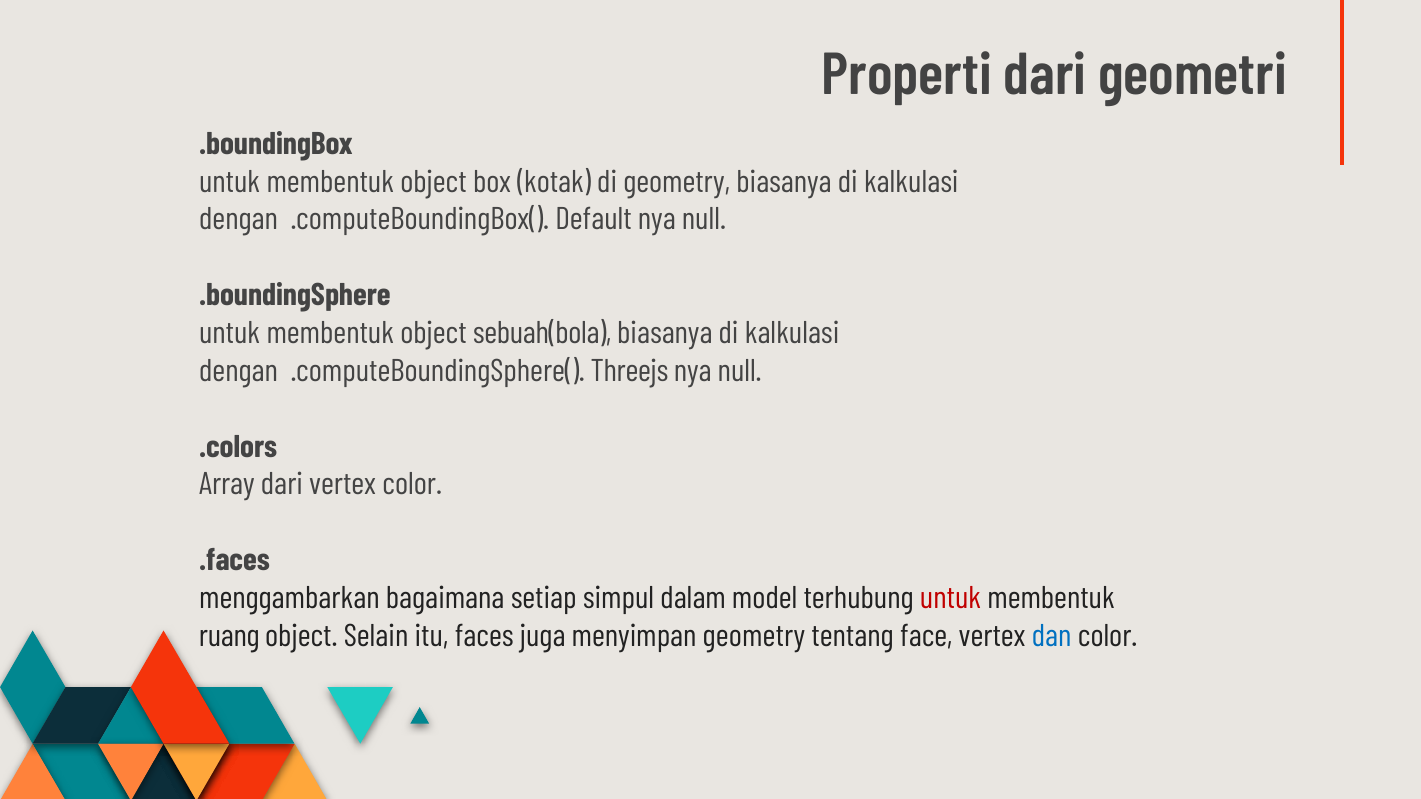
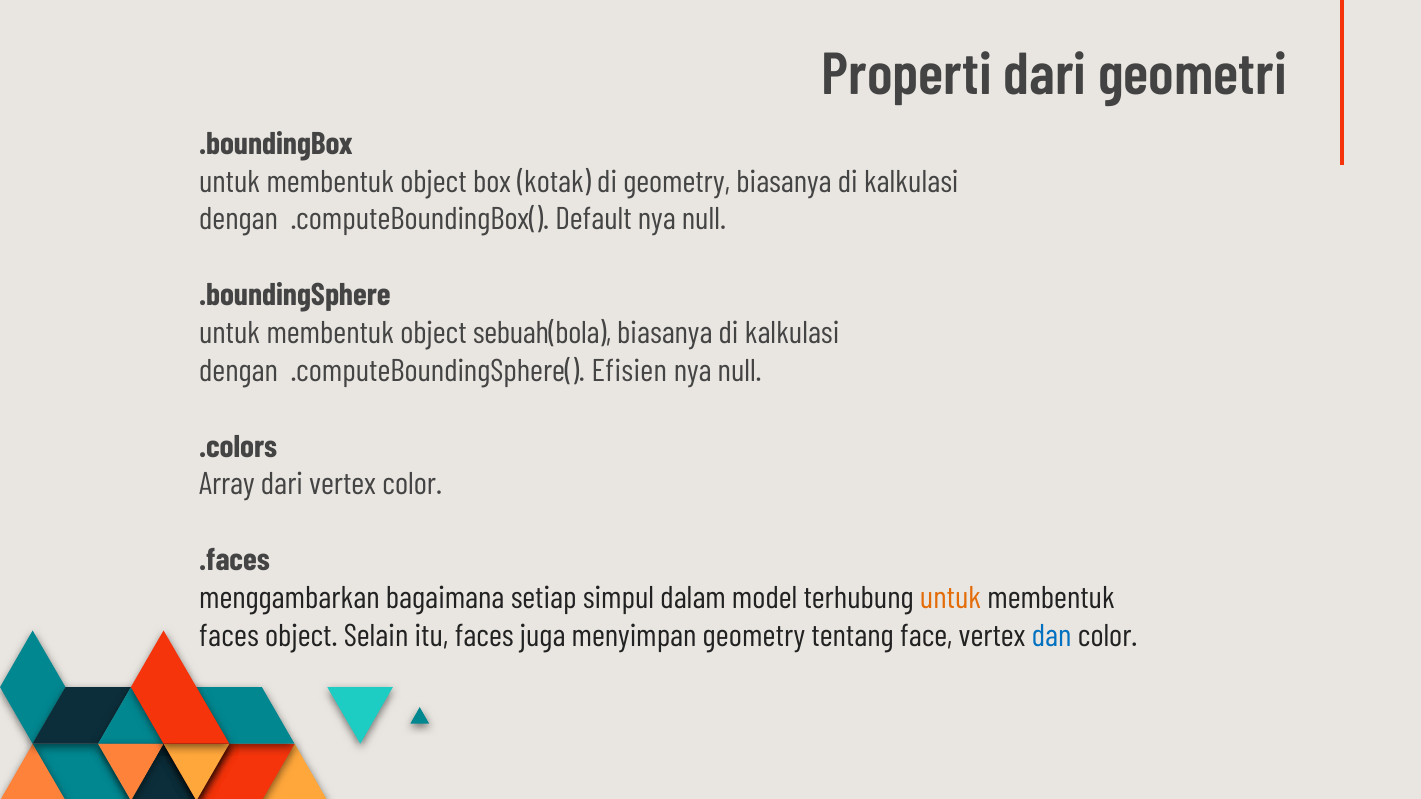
Threejs: Threejs -> Efisien (629, 371)
untuk colour: red -> orange (951, 598)
ruang: ruang -> faces (229, 636)
